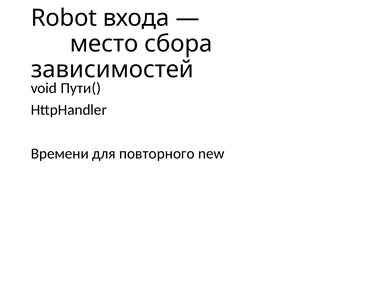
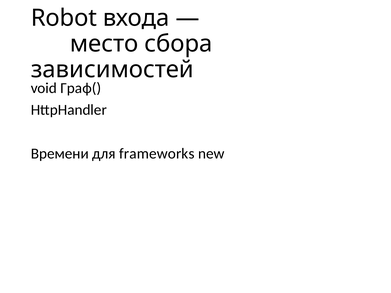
Пути(: Пути( -> Граф( (81, 88)
повторного: повторного -> frameworks (157, 154)
